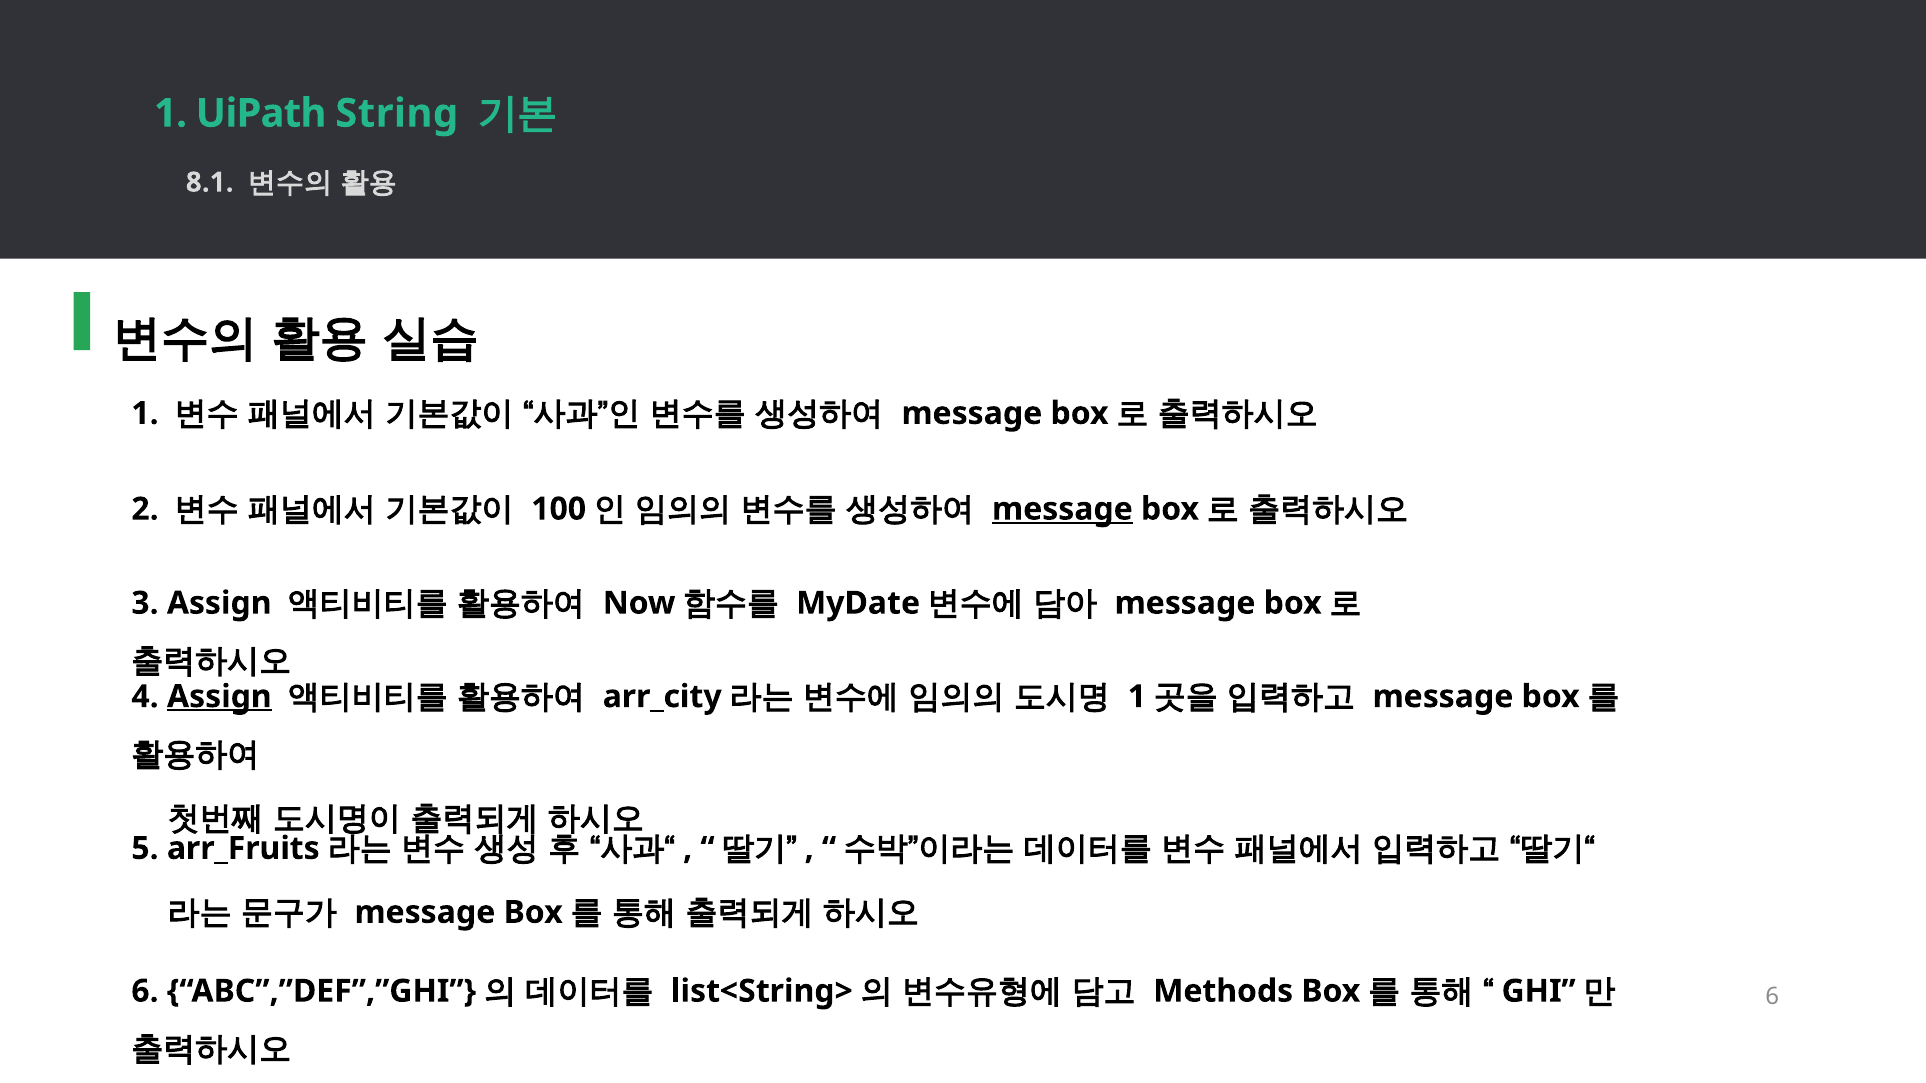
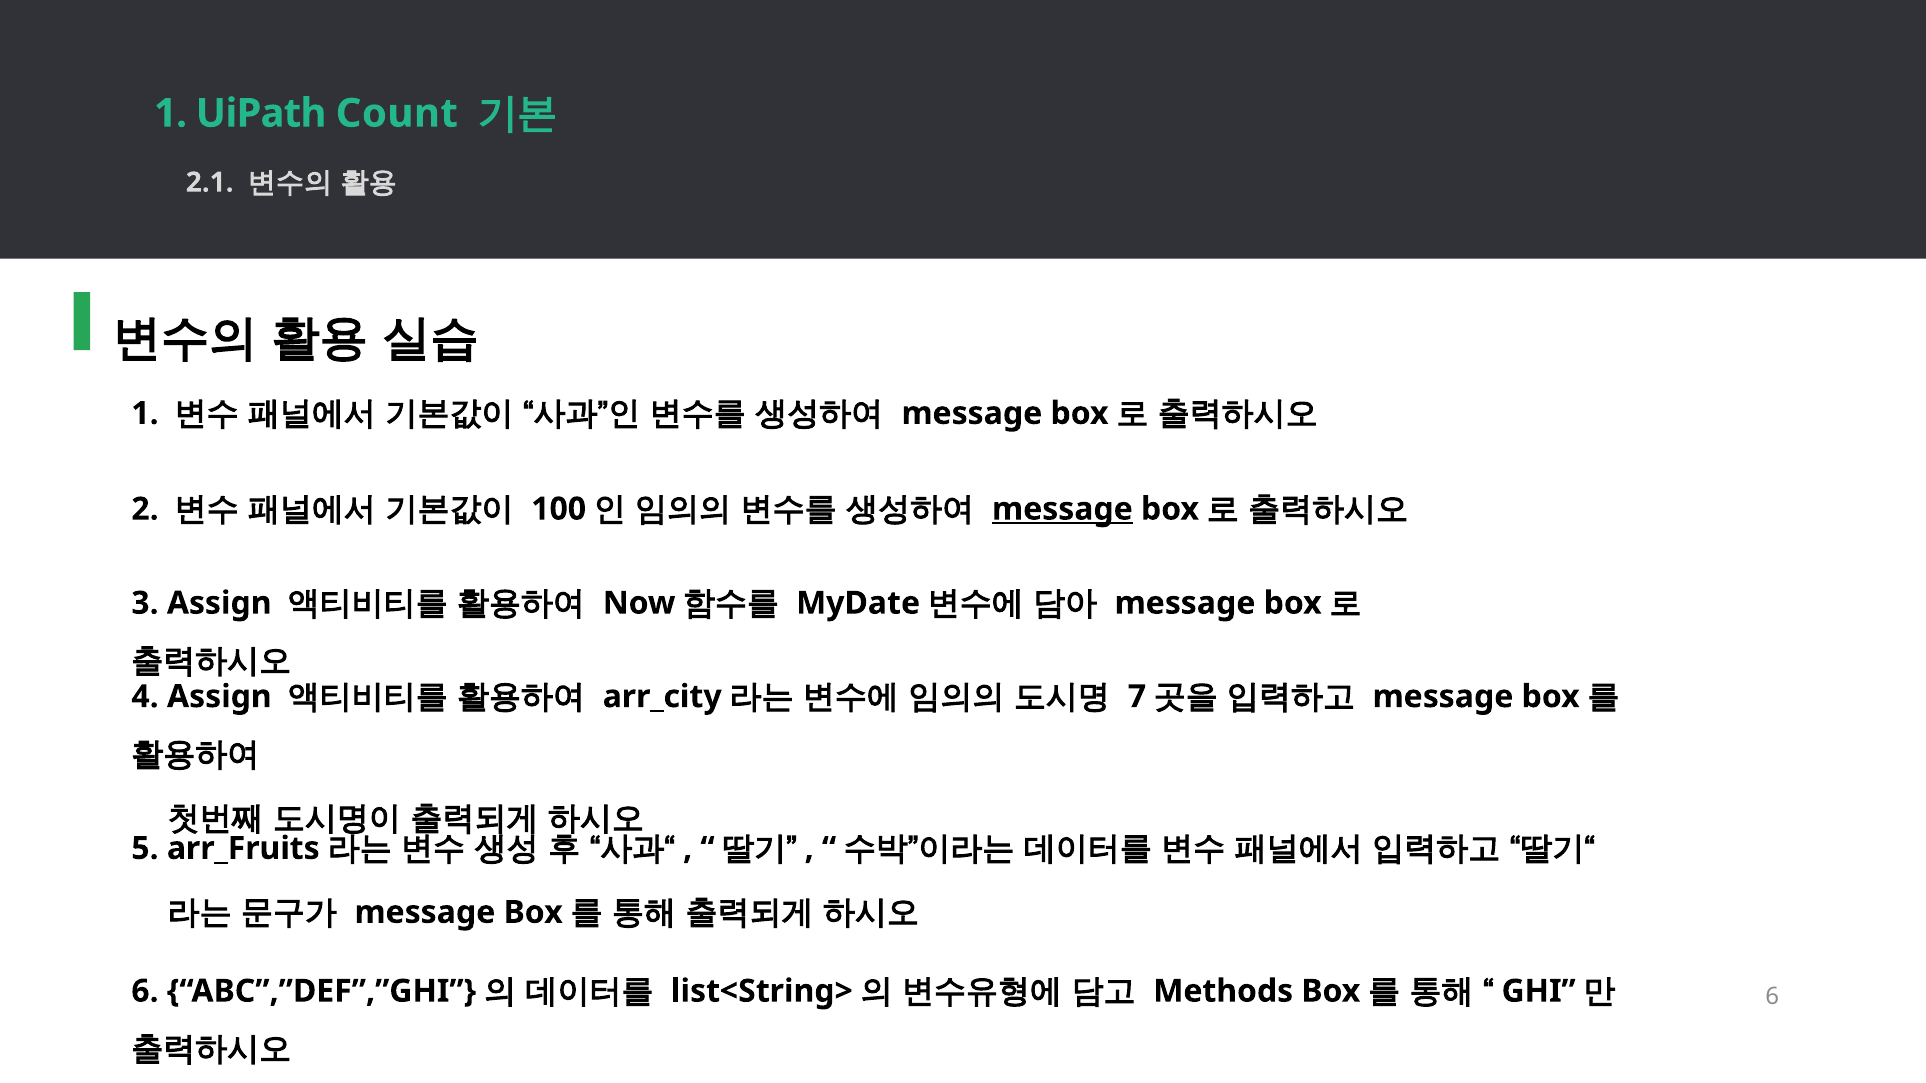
String: String -> Count (397, 114)
8.1: 8.1 -> 2.1 (210, 182)
Assign underline: present -> none (219, 697)
1: 1 -> 7 (1137, 697)
